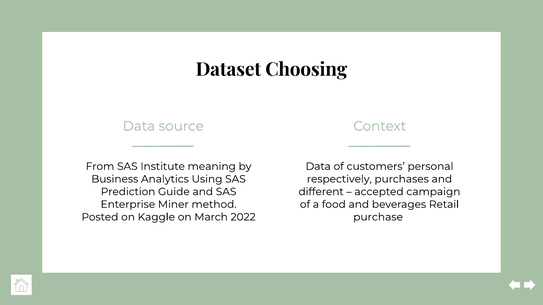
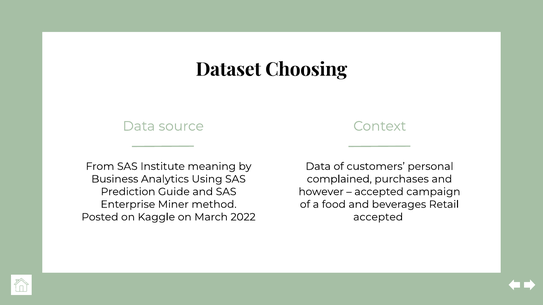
respectively: respectively -> complained (339, 179)
different: different -> however (321, 192)
purchase: purchase -> accepted (378, 217)
